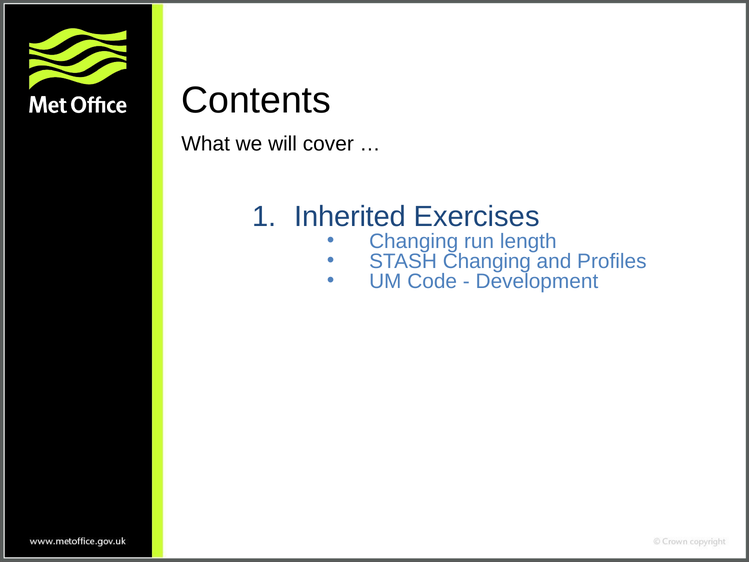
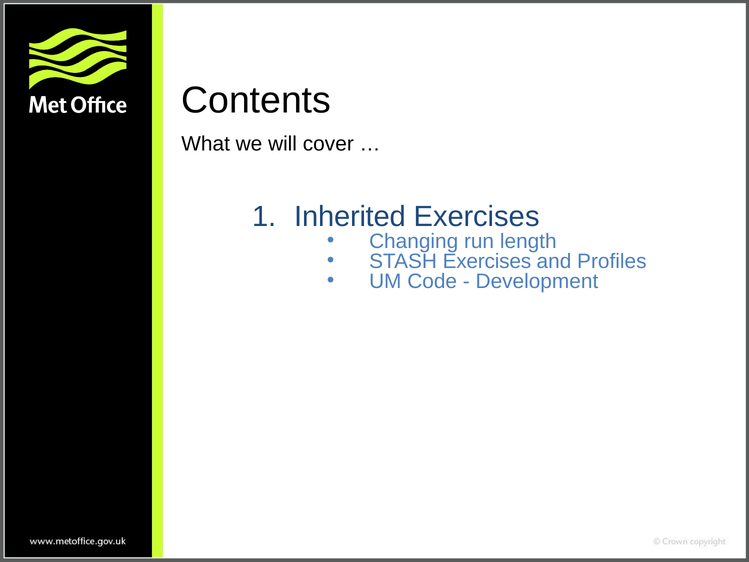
STASH Changing: Changing -> Exercises (487, 261)
